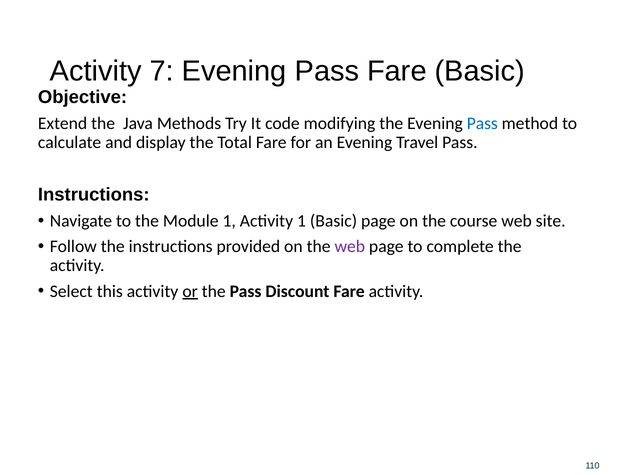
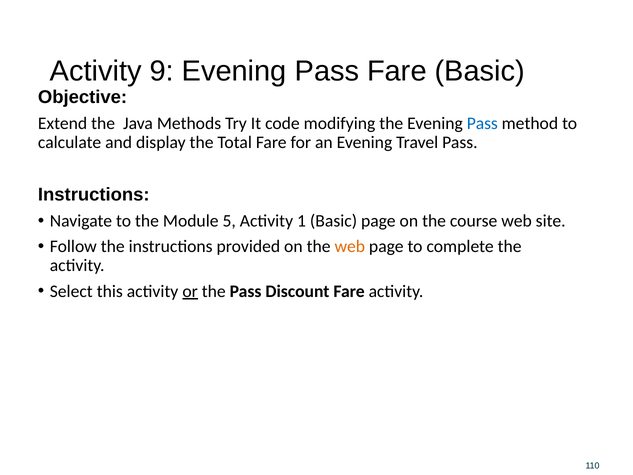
7: 7 -> 9 (162, 71)
Module 1: 1 -> 5 (229, 221)
web colour: purple -> orange (350, 247)
